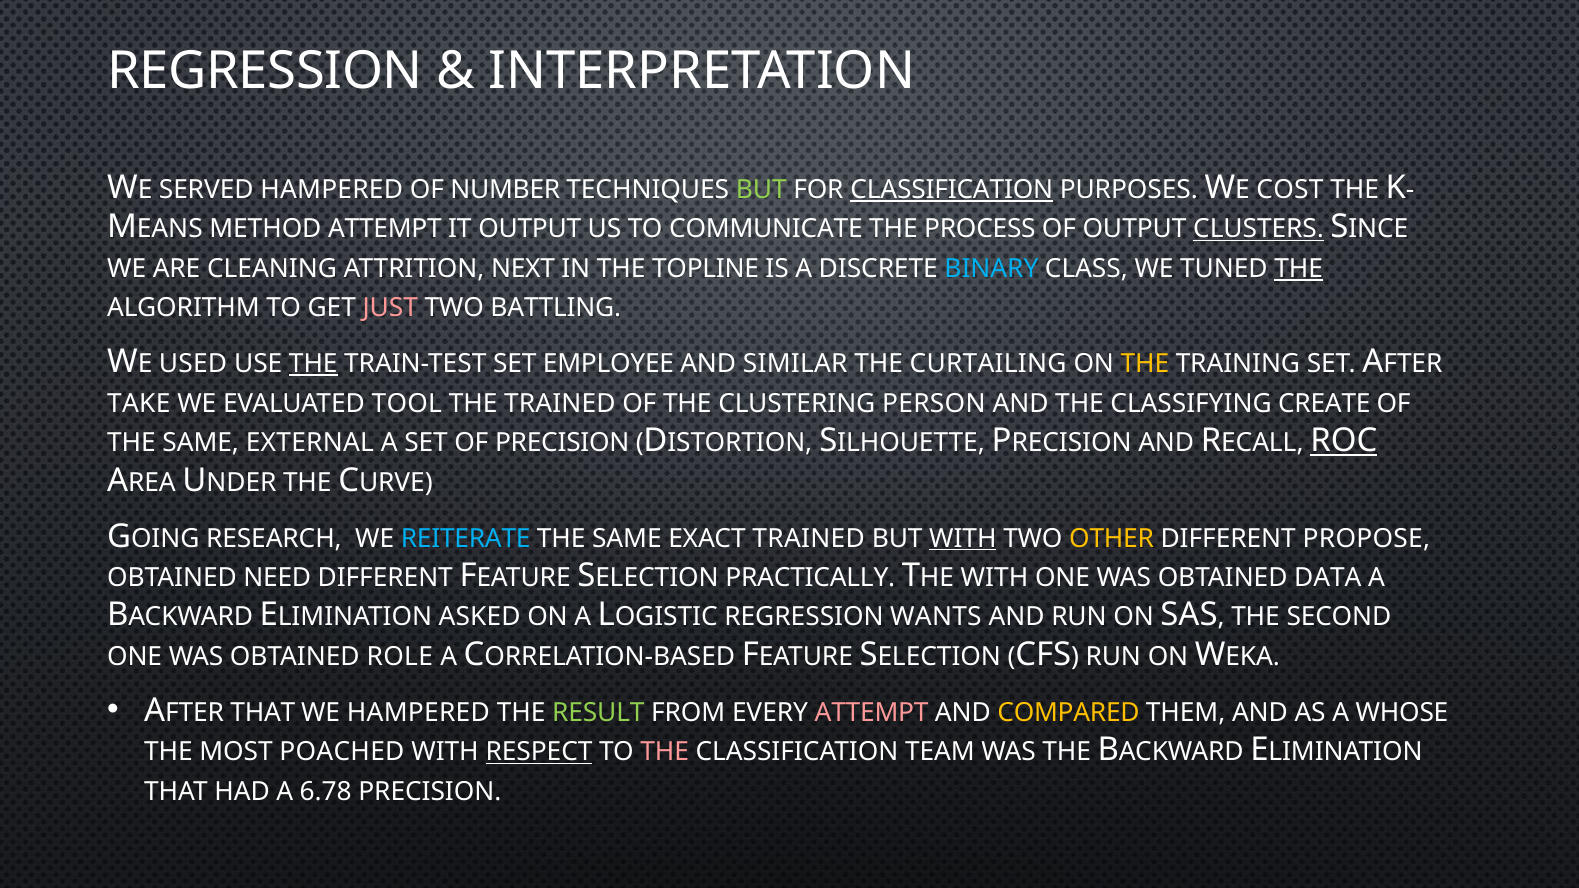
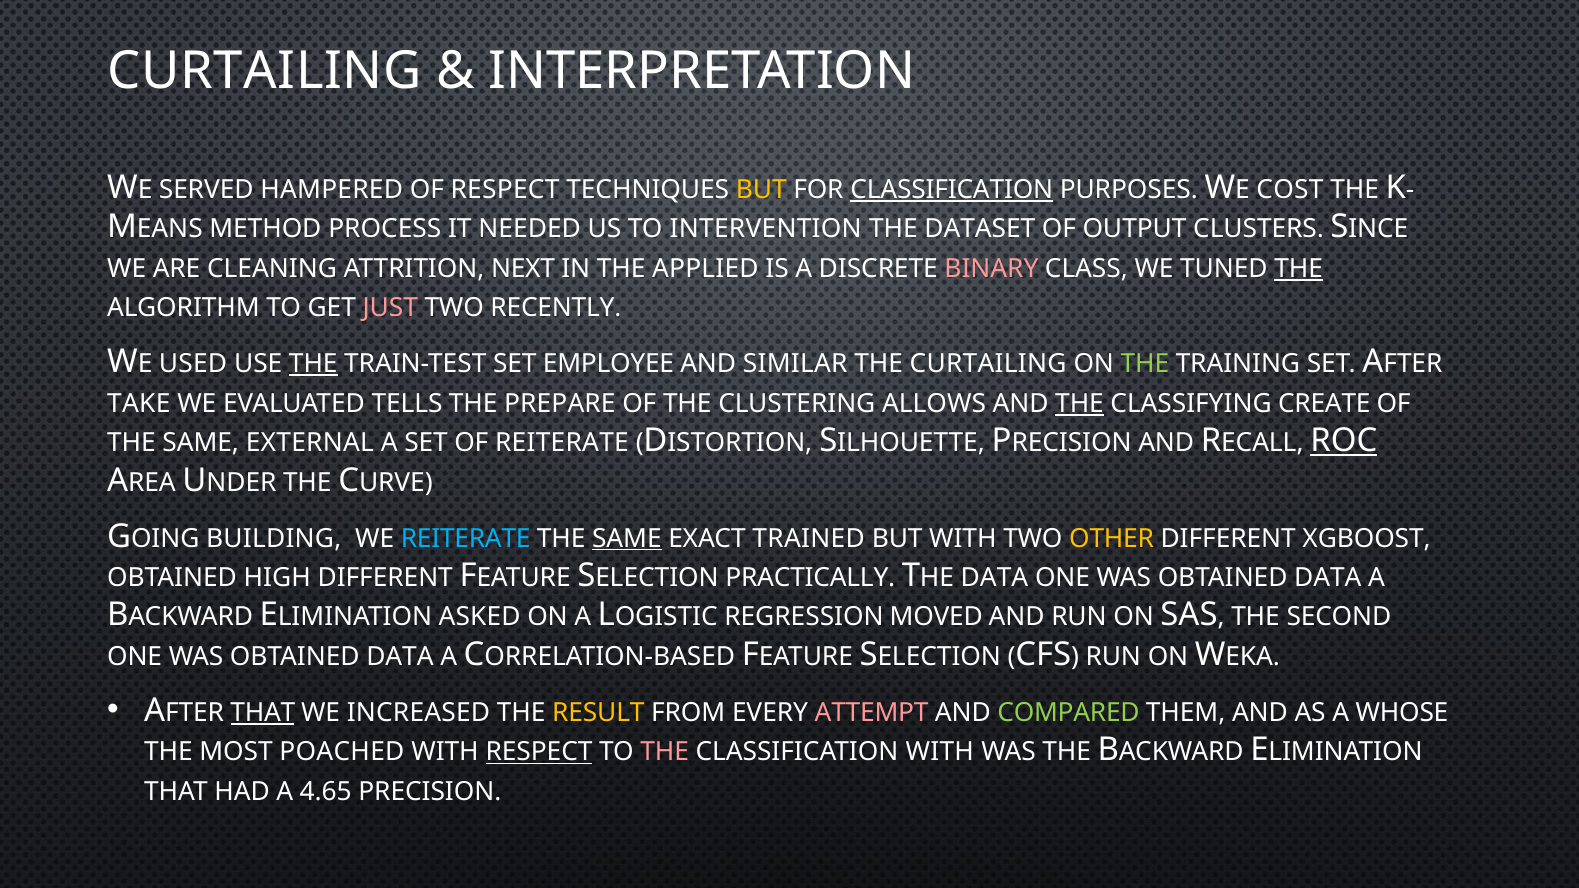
REGRESSION: REGRESSION -> CURTAILING (265, 71)
OF NUMBER: NUMBER -> RESPECT (505, 190)
BUT colour: light green -> yellow (761, 190)
METHOD ATTEMPT: ATTEMPT -> PROCESS (385, 229)
IT OUTPUT: OUTPUT -> NEEDED (530, 229)
COMMUNICATE: COMMUNICATE -> INTERVENTION (766, 229)
PROCESS: PROCESS -> DATASET (980, 229)
CLUSTERS underline: present -> none (1259, 229)
TOPLINE: TOPLINE -> APPLIED (705, 269)
BINARY colour: light blue -> pink (991, 269)
BATTLING: BATTLING -> RECENTLY (556, 308)
THE colour: yellow -> light green (1145, 364)
TOOL: TOOL -> TELLS (407, 404)
THE TRAINED: TRAINED -> PREPARE (560, 404)
PERSON: PERSON -> ALLOWS (934, 404)
THE underline: none -> present (1080, 404)
OF PRECISION: PRECISION -> REITERATE (562, 443)
RESEARCH: RESEARCH -> BUILDING (274, 538)
SAME underline: none -> present (627, 538)
WITH underline: present -> none (963, 538)
PROPOSE: PROPOSE -> XGBOOST (1367, 538)
NEED: NEED -> HIGH (277, 578)
WITH: WITH -> DATA (994, 578)
WANTS: WANTS -> MOVED (936, 617)
ROLE: ROLE -> DATA (400, 657)
THAT underline: none -> present (263, 713)
WE HAMPERED: HAMPERED -> INCREASED (418, 713)
RESULT colour: light green -> yellow (598, 713)
COMPARED colour: yellow -> light green (1069, 713)
CLASSIFICATION TEAM: TEAM -> WITH (940, 752)
6.78: 6.78 -> 4.65 (326, 792)
